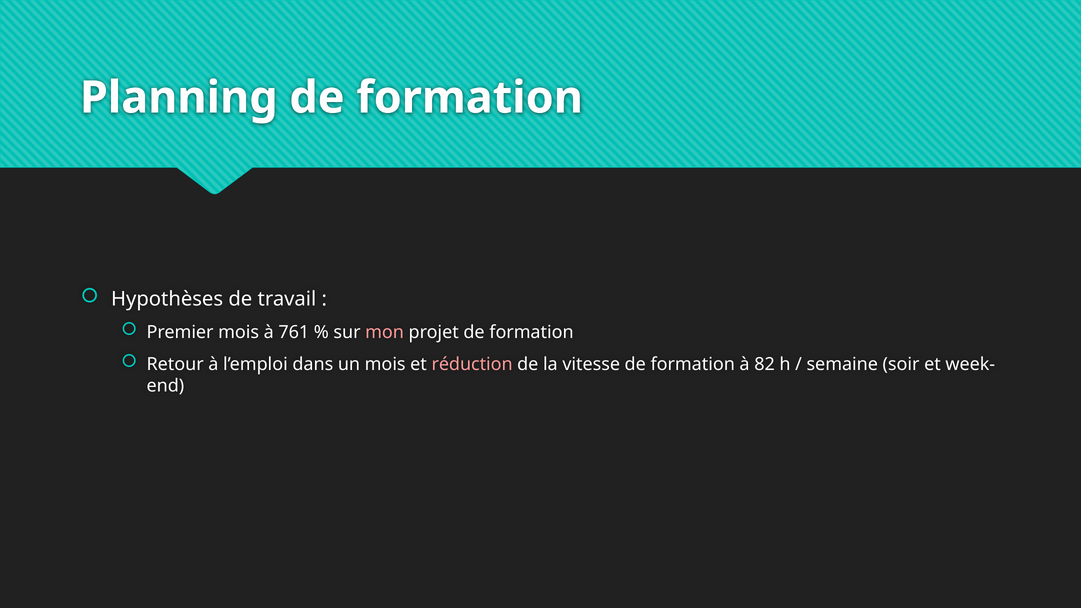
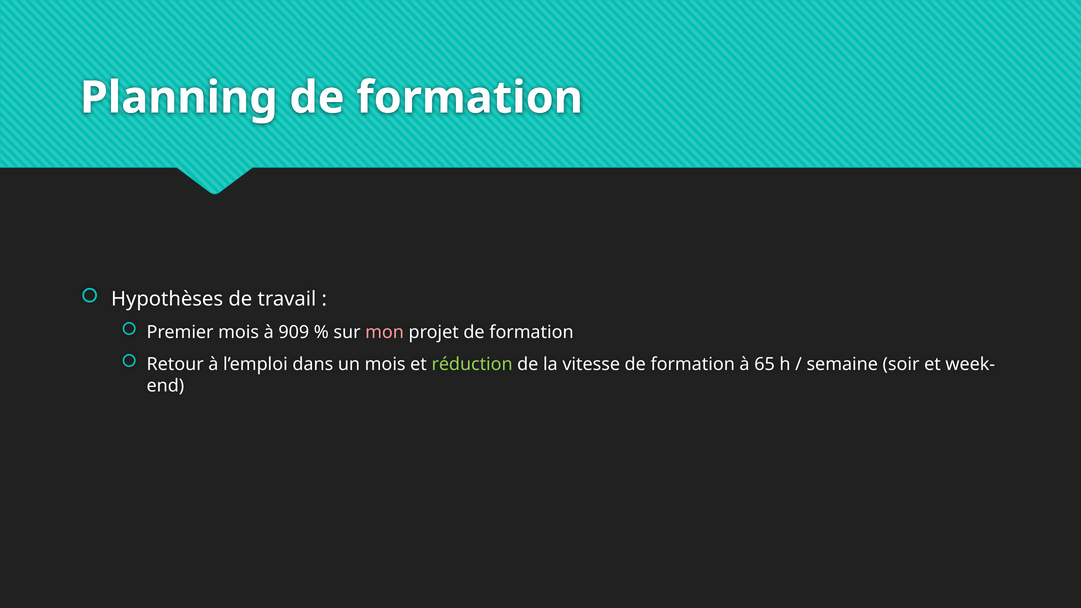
761: 761 -> 909 (294, 332)
réduction colour: pink -> light green (472, 364)
82: 82 -> 65 (765, 364)
